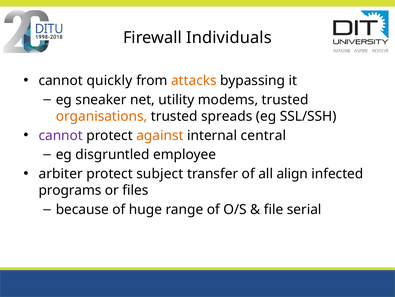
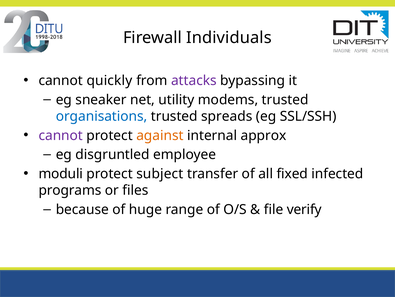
attacks colour: orange -> purple (194, 80)
organisations colour: orange -> blue (102, 116)
central: central -> approx (263, 135)
arbiter: arbiter -> moduli (61, 174)
align: align -> fixed (292, 174)
serial: serial -> verify (304, 209)
